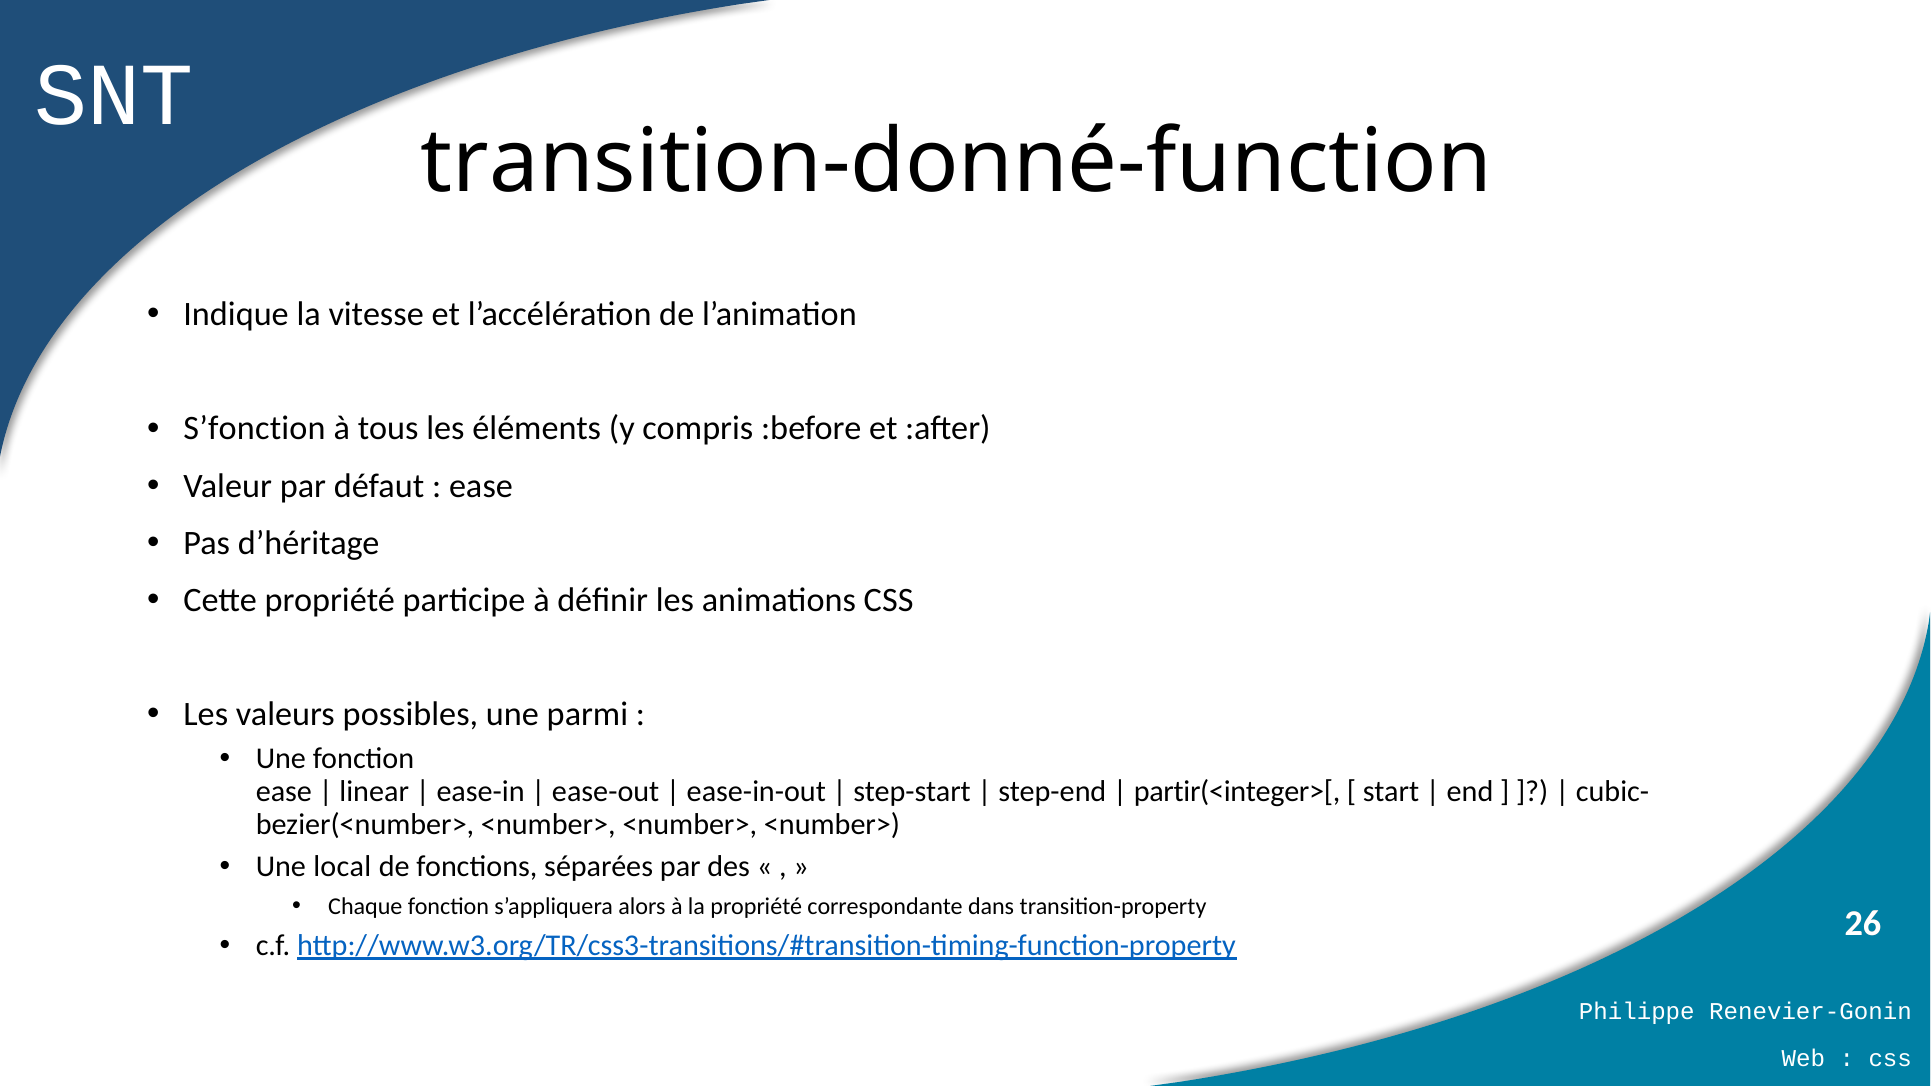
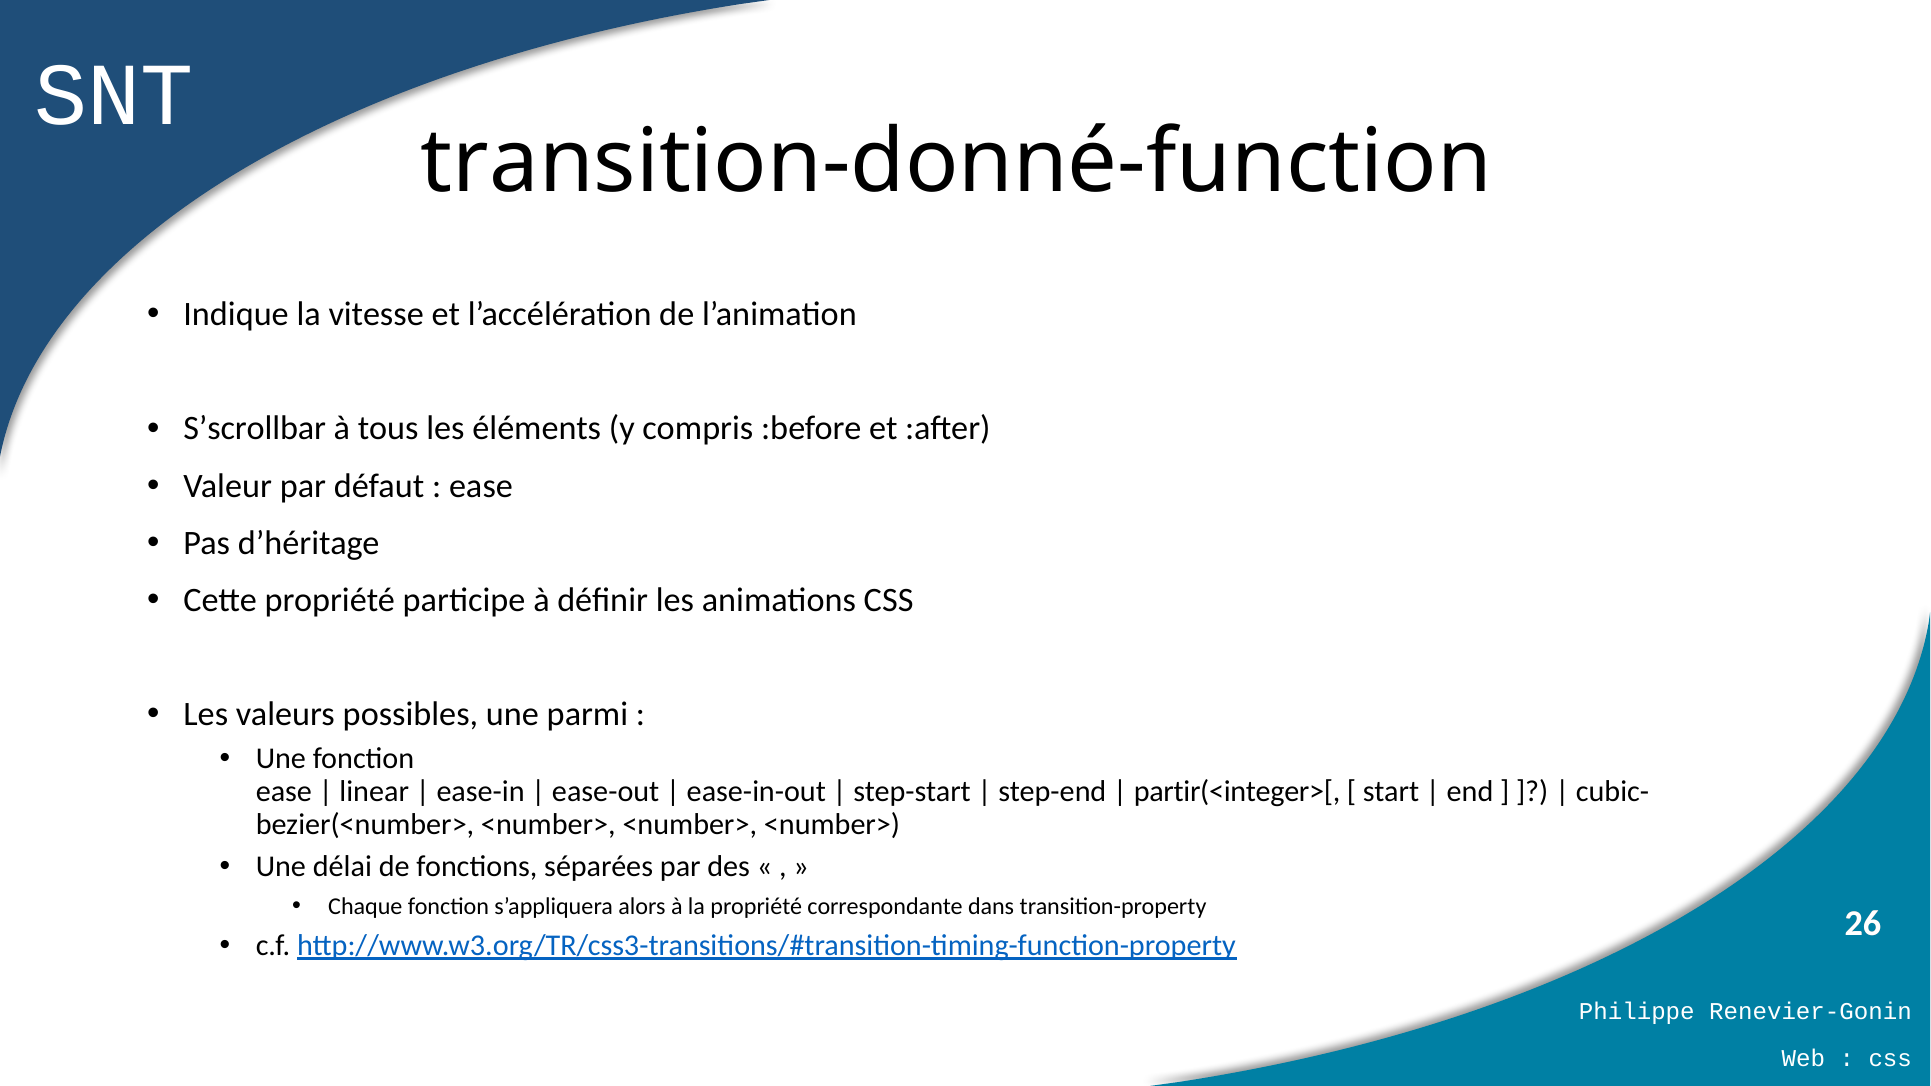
S’fonction: S’fonction -> S’scrollbar (255, 429)
local: local -> délai (342, 867)
